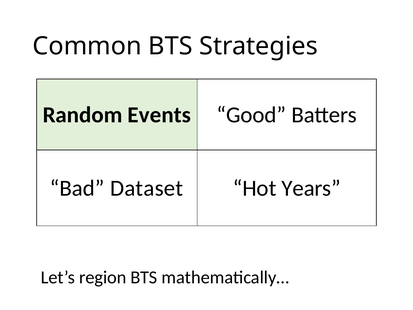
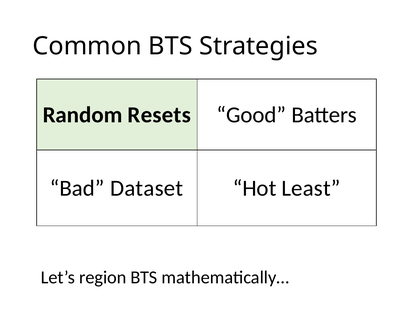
Events: Events -> Resets (159, 115)
Years: Years -> Least (311, 188)
